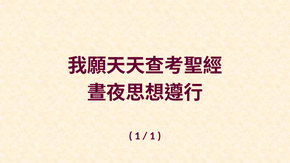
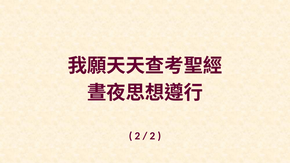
1: 1 -> 2 (137, 136)
1: 1 -> 2 (152, 136)
